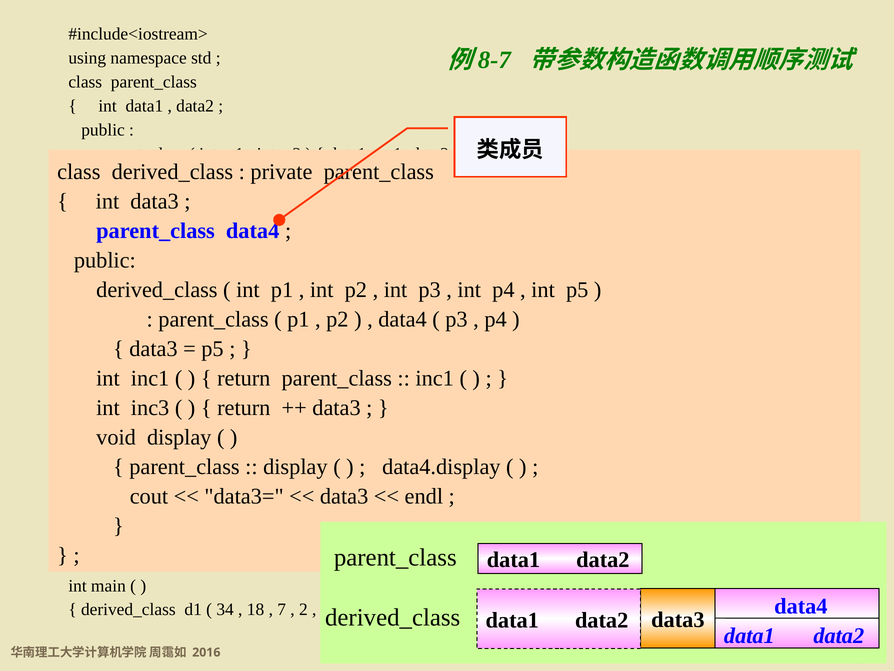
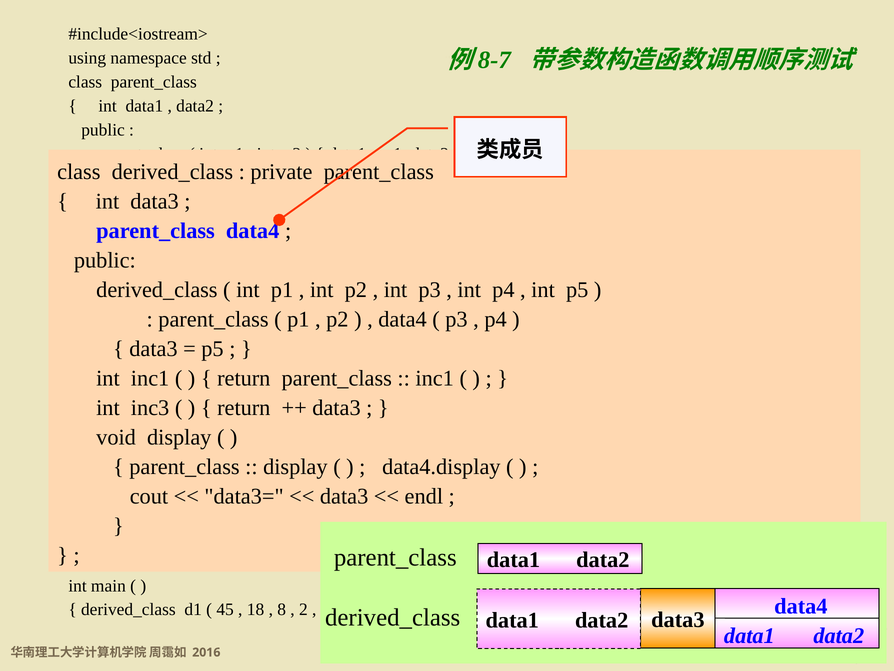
34: 34 -> 45 (225, 609)
7: 7 -> 8 (282, 609)
